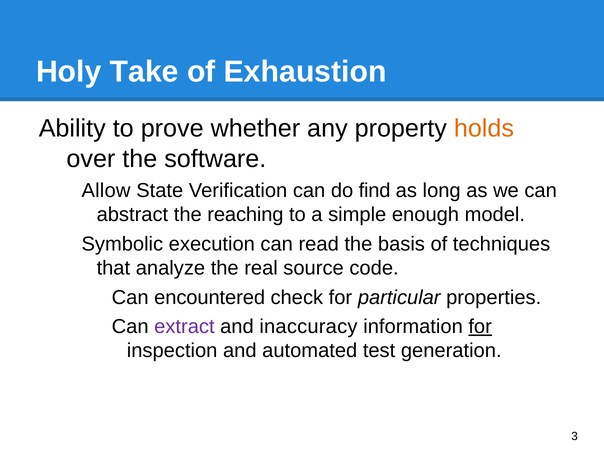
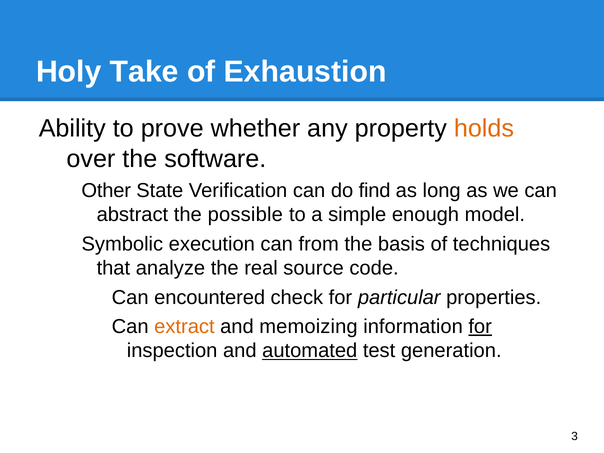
Allow: Allow -> Other (106, 191)
reaching: reaching -> possible (245, 215)
read: read -> from (319, 244)
extract colour: purple -> orange (184, 327)
inaccuracy: inaccuracy -> memoizing (308, 327)
automated underline: none -> present (310, 351)
